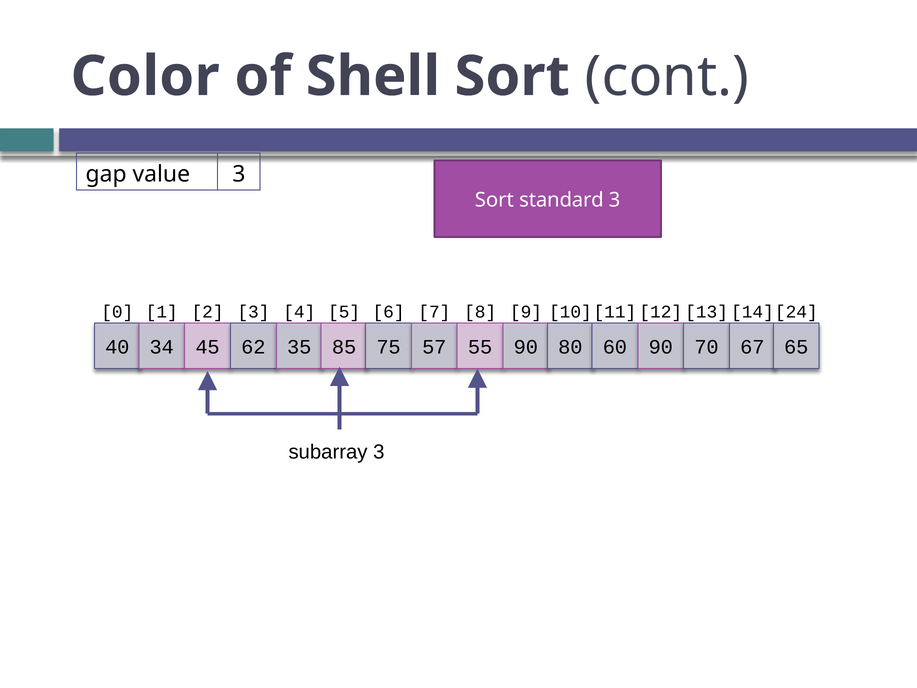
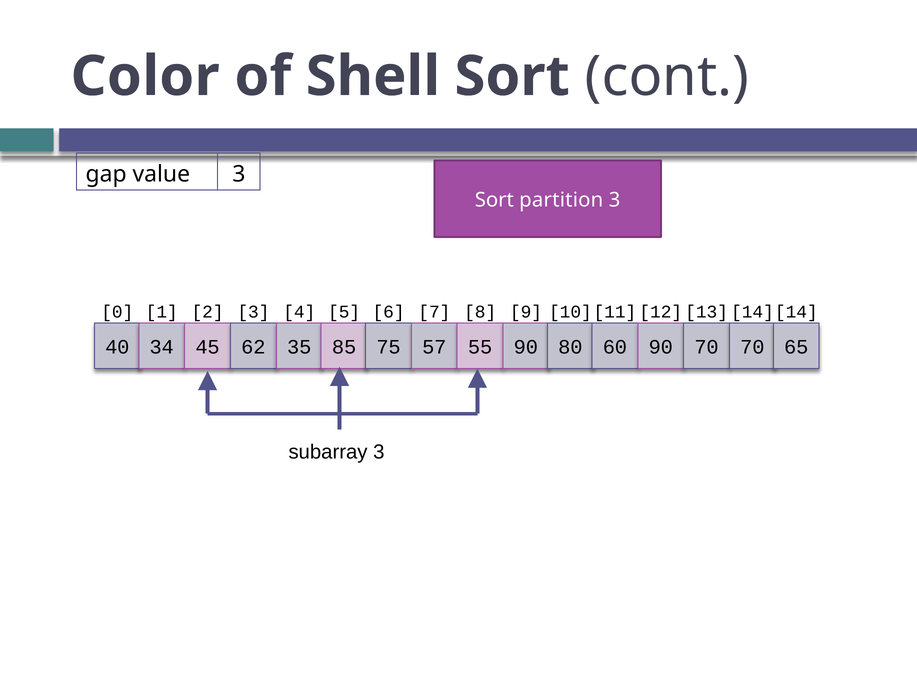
standard: standard -> partition (561, 200)
24: 24 -> 14 (796, 312)
70 67: 67 -> 70 (752, 347)
